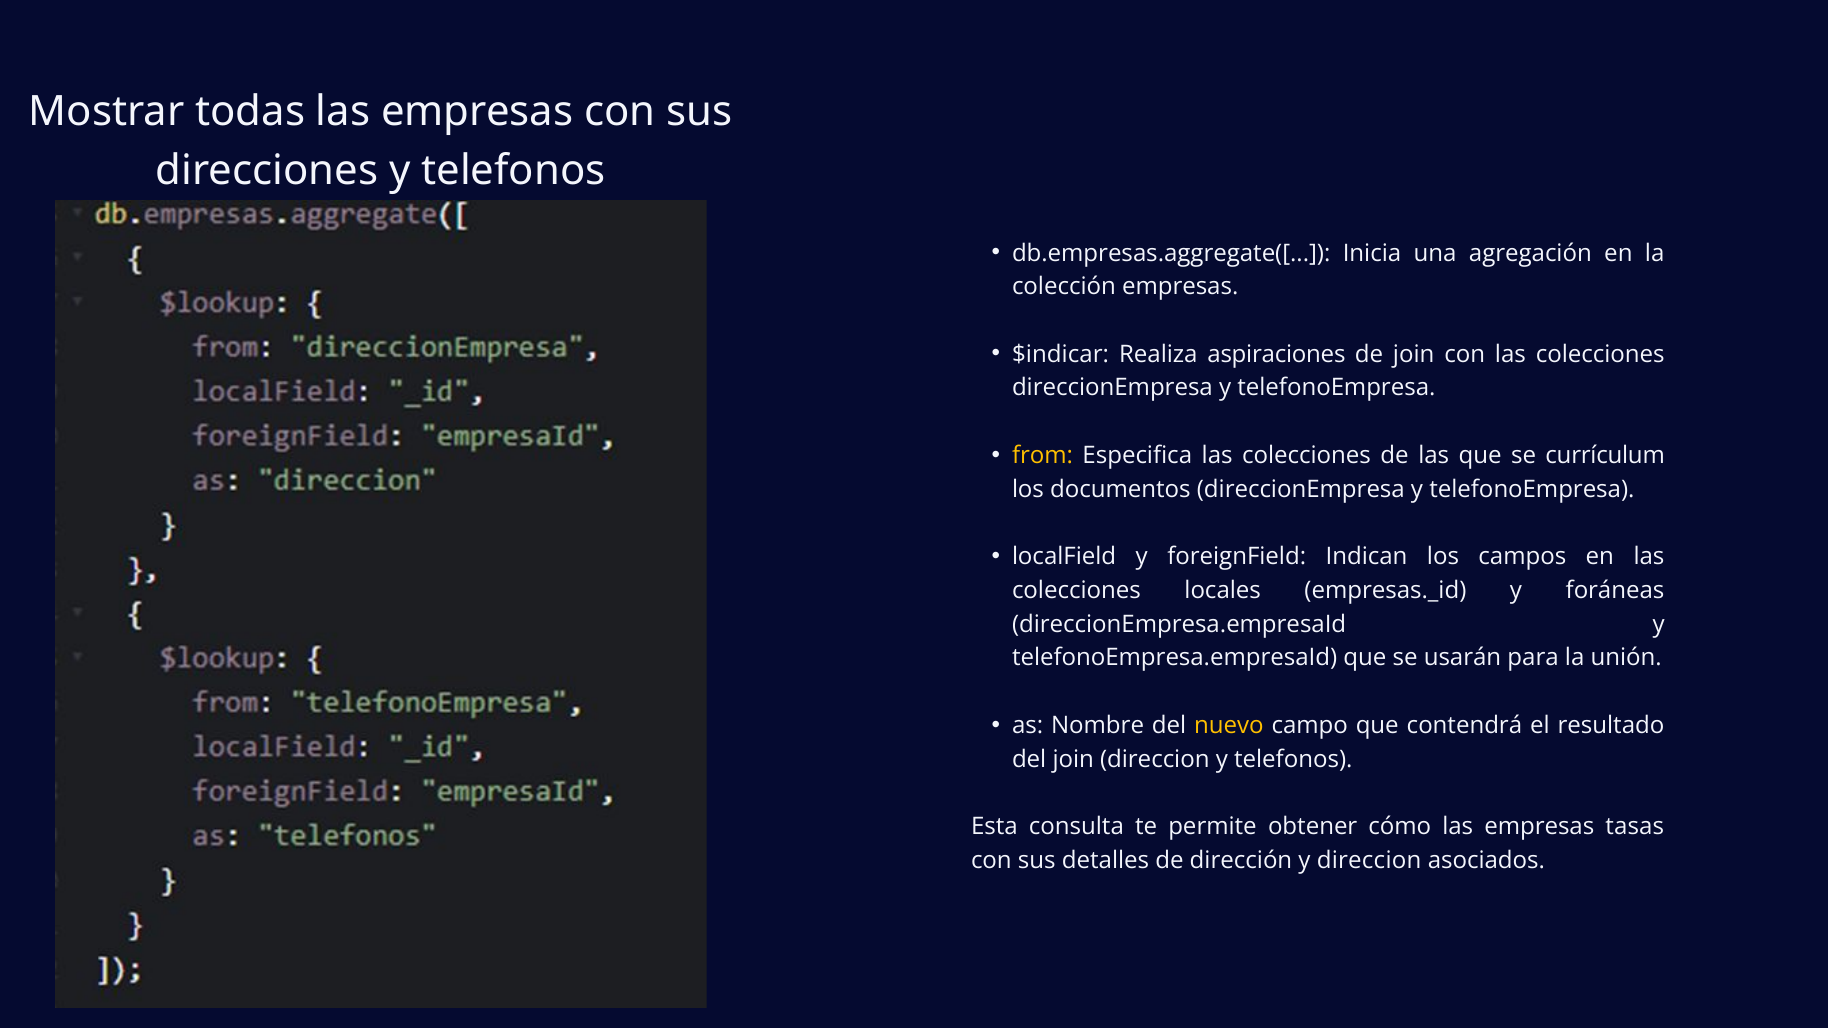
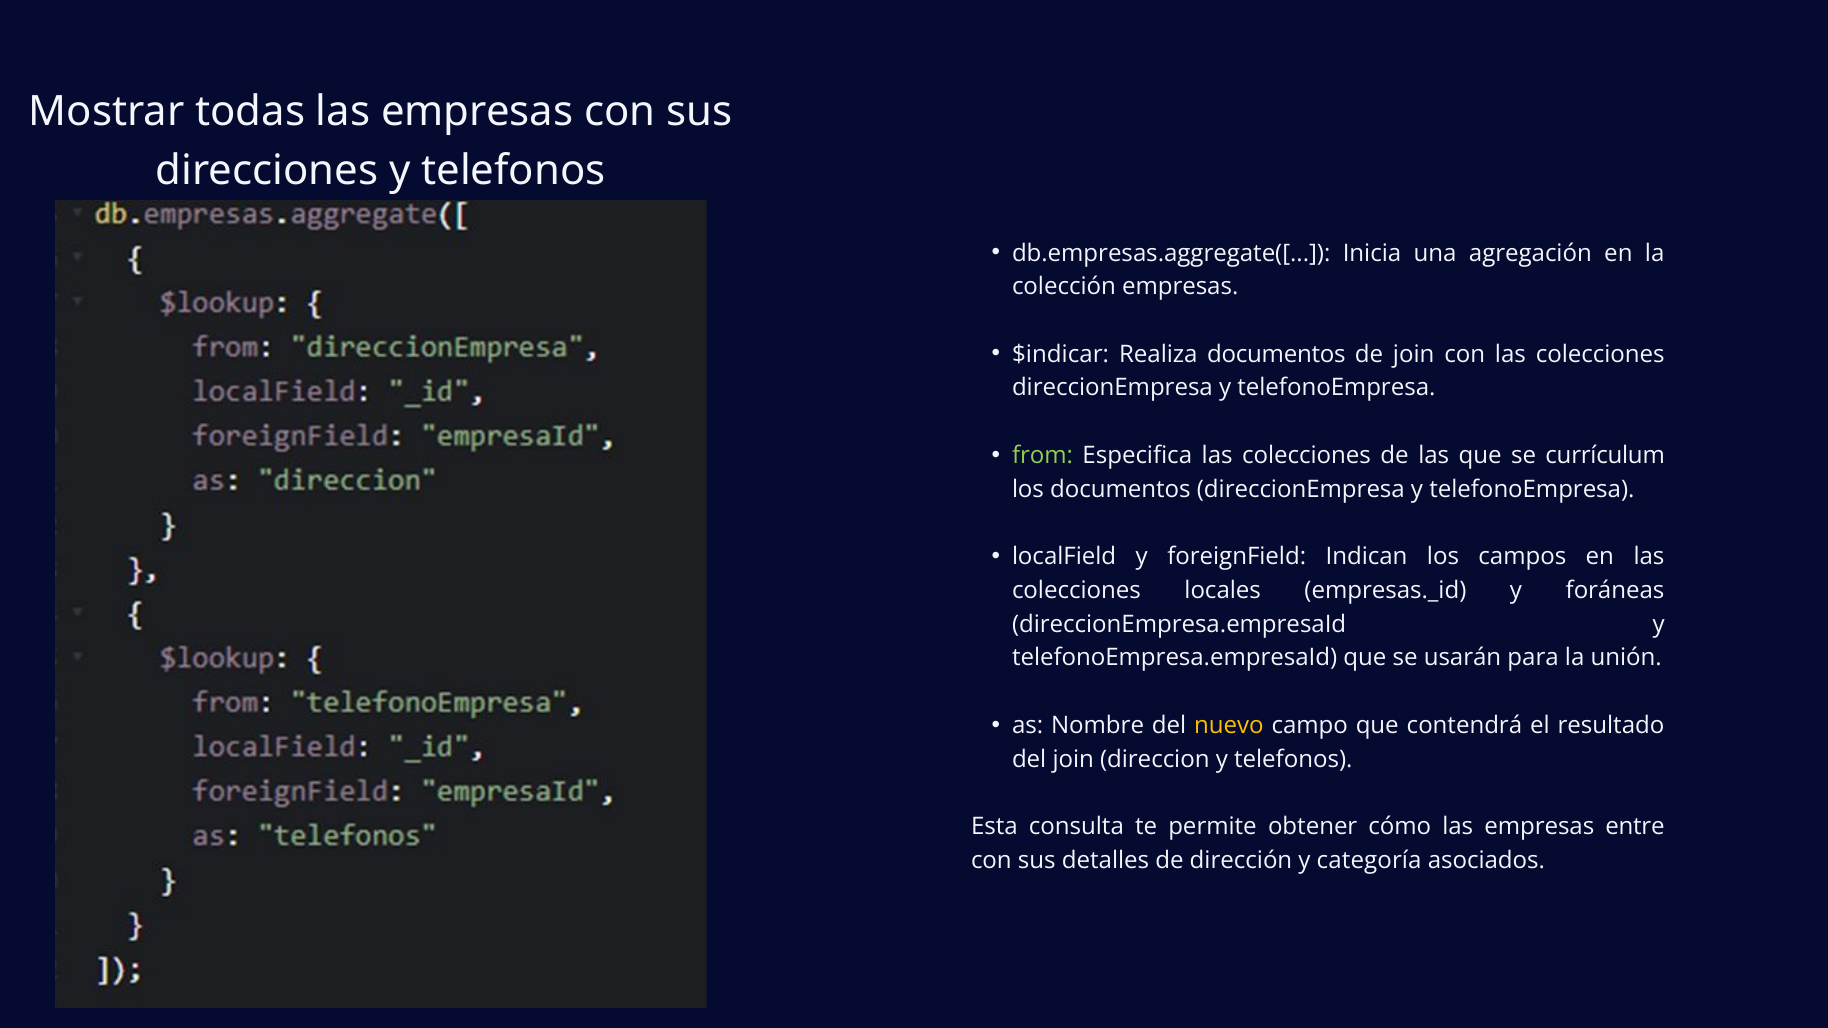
Realiza aspiraciones: aspiraciones -> documentos (1276, 354)
from colour: yellow -> light green (1043, 456)
tasas: tasas -> entre (1635, 827)
y direccion: direccion -> categoría (1369, 861)
